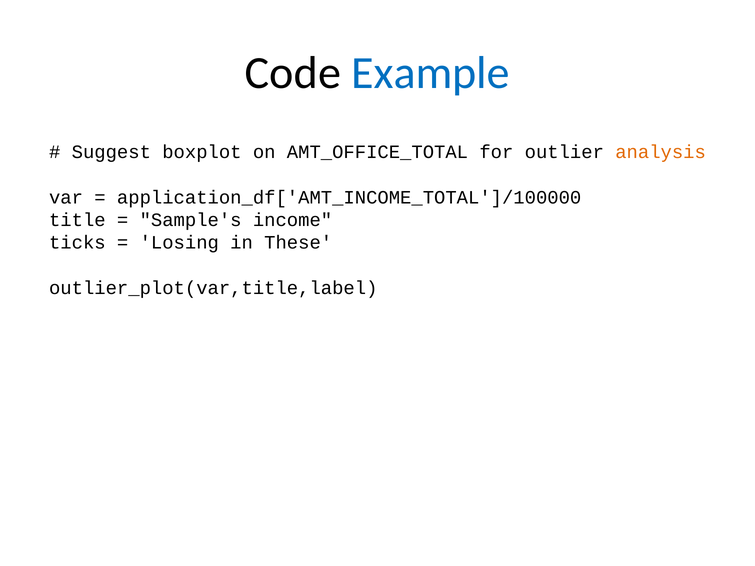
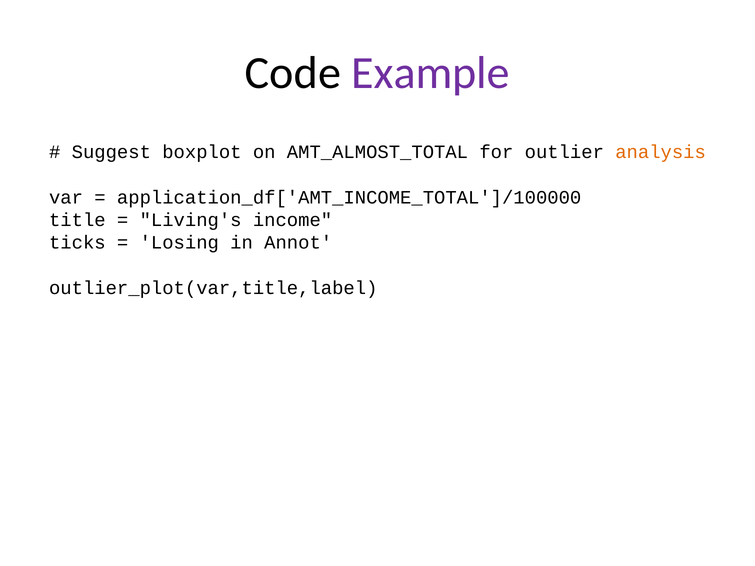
Example colour: blue -> purple (431, 73)
AMT_OFFICE_TOTAL: AMT_OFFICE_TOTAL -> AMT_ALMOST_TOTAL (377, 152)
Sample's: Sample's -> Living's (191, 220)
These: These -> Annot (298, 243)
